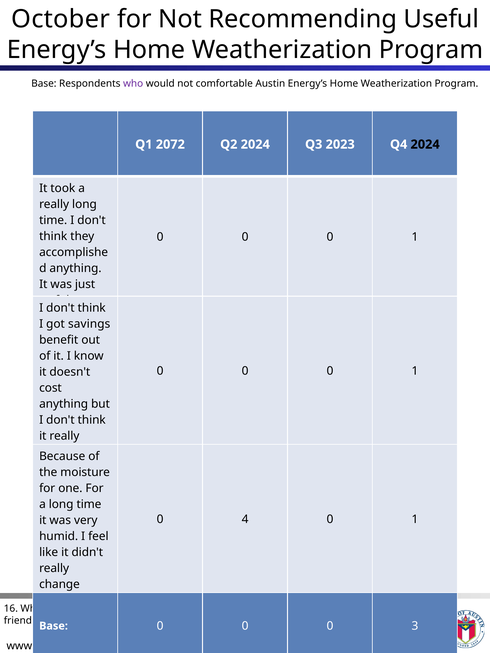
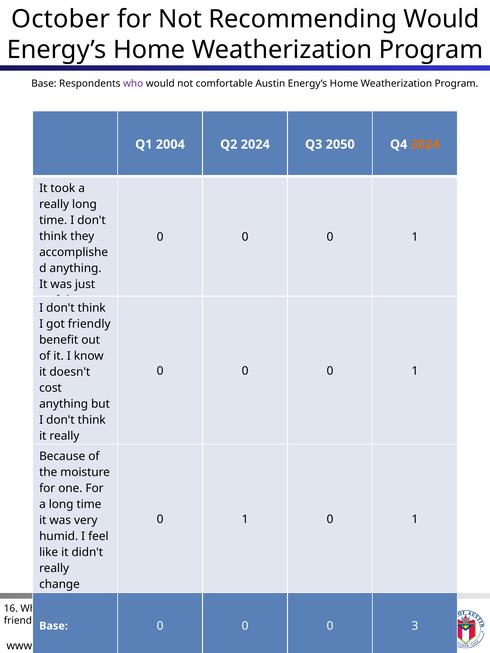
Recommending Useful: Useful -> Would (441, 19)
2072: 2072 -> 2004 (170, 144)
2023: 2023 -> 2050 (340, 144)
2024 colour: black -> orange (425, 144)
savings: savings -> friendly (89, 324)
4: 4 -> 1 (245, 519)
